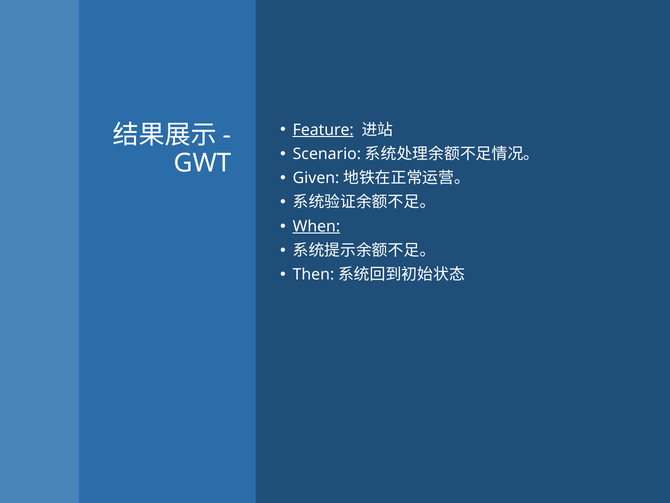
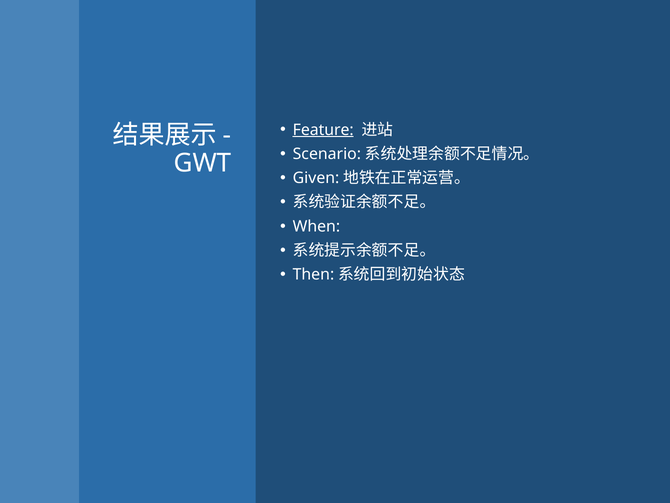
When underline: present -> none (316, 226)
